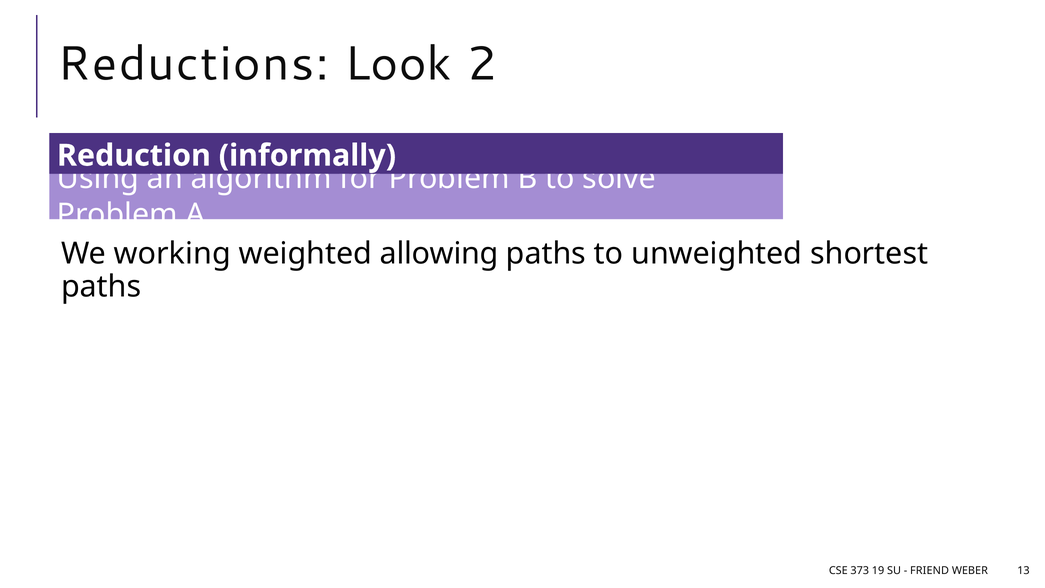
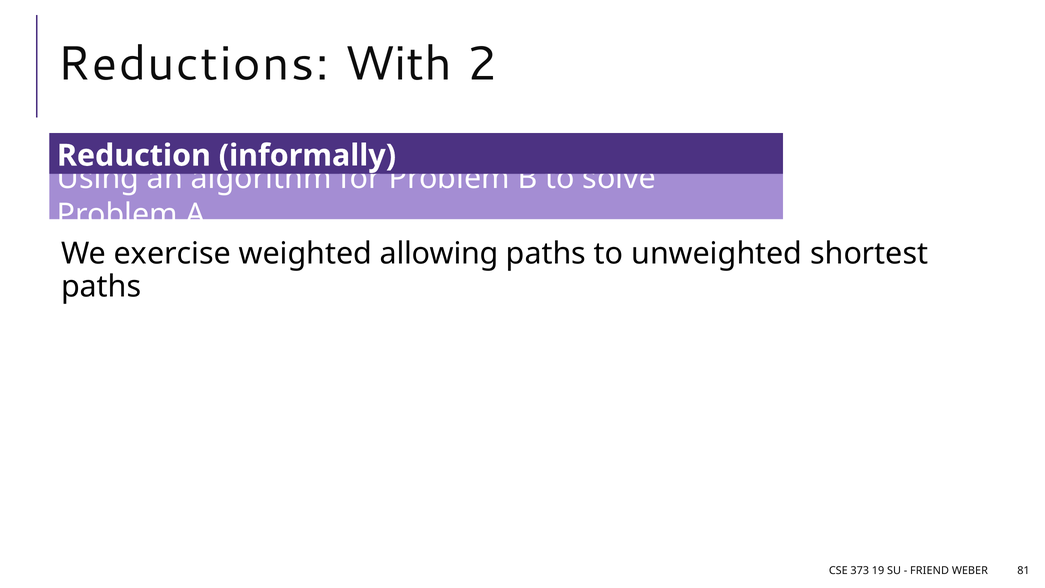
Look: Look -> With (398, 64)
working: working -> exercise (172, 254)
13: 13 -> 81 (1023, 571)
